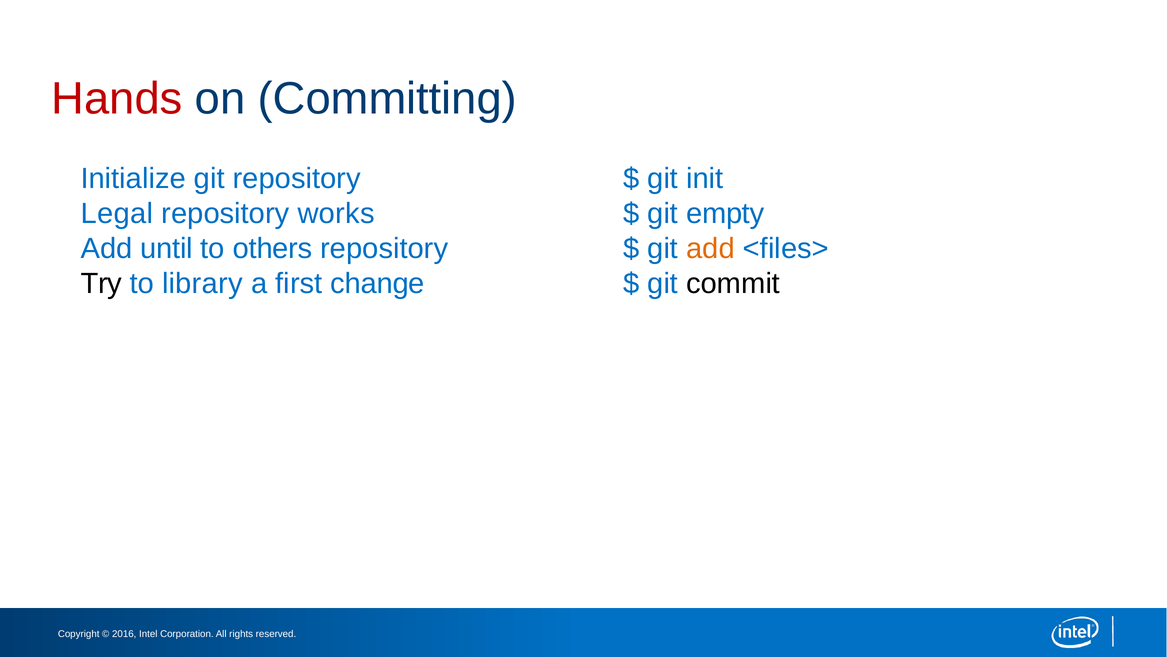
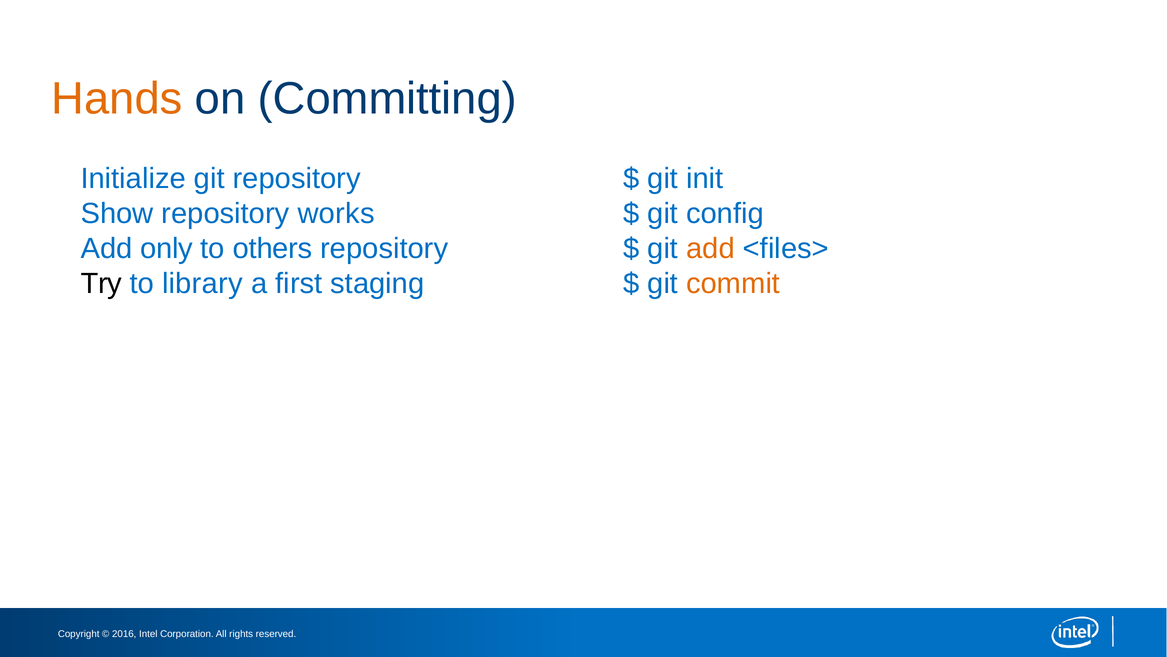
Hands colour: red -> orange (117, 99)
Legal: Legal -> Show (117, 213)
empty: empty -> config (725, 213)
until: until -> only (167, 248)
change: change -> staging (377, 283)
commit colour: black -> orange (733, 283)
